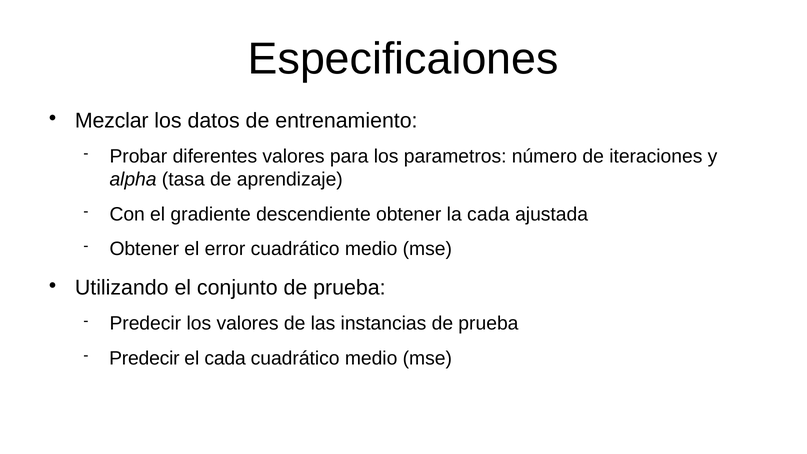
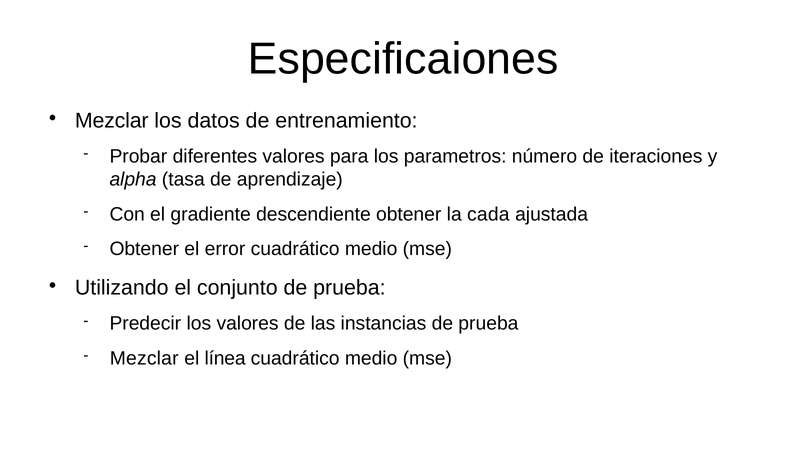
Predecir: Predecir -> Mezclar (144, 358)
el cada: cada -> línea (225, 358)
